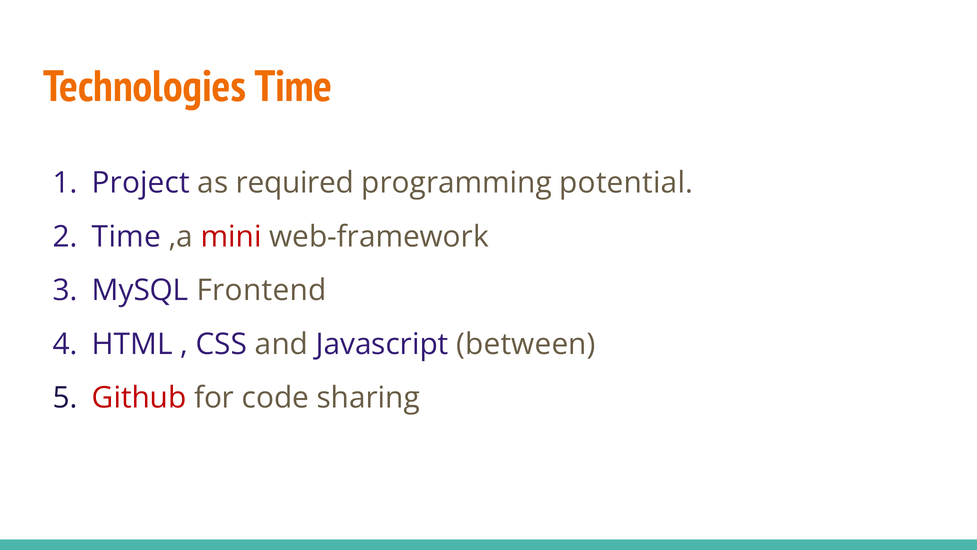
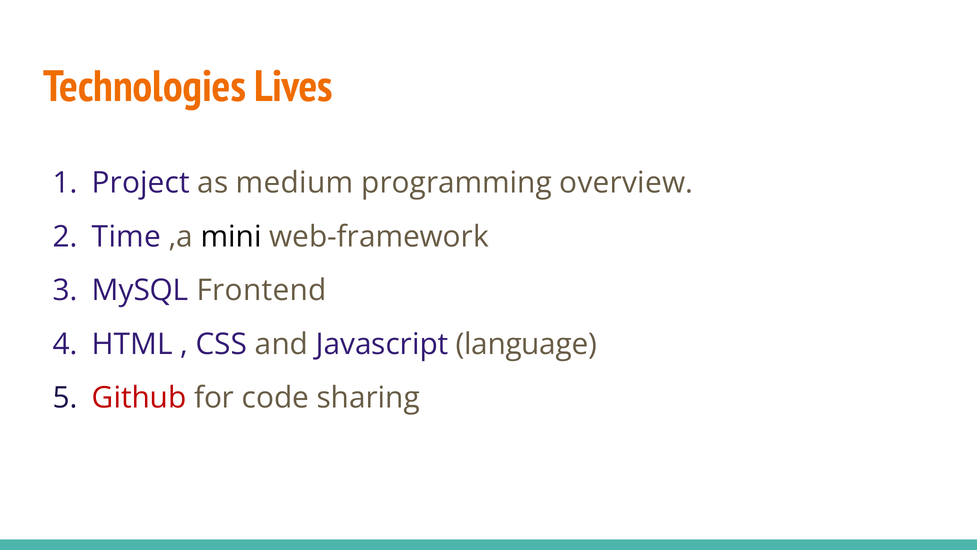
Technologies Time: Time -> Lives (293, 87)
required: required -> medium (295, 183)
potential: potential -> overview (626, 183)
mini colour: red -> black (231, 237)
between: between -> language (526, 344)
